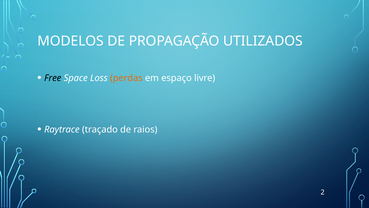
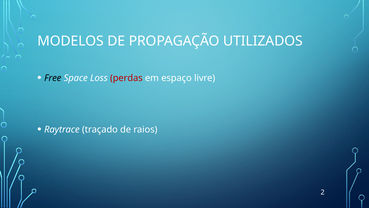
perdas colour: orange -> red (126, 78)
